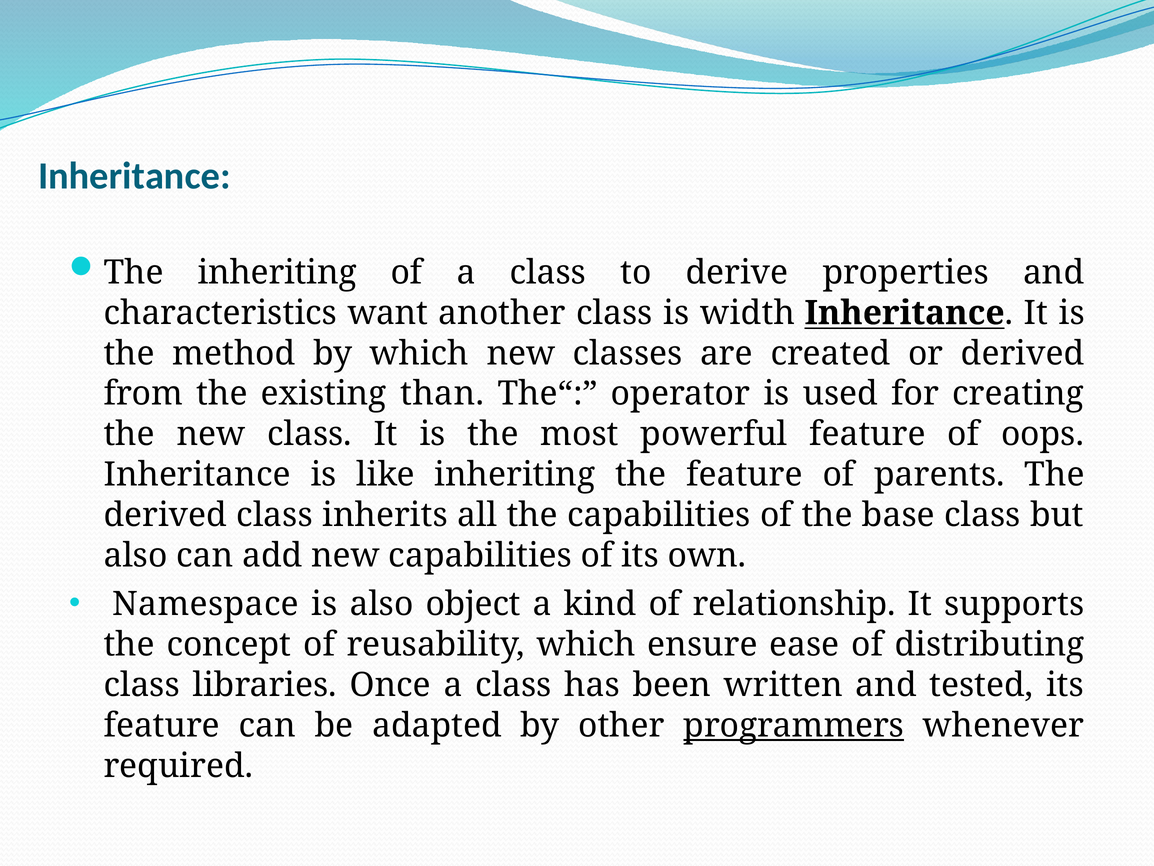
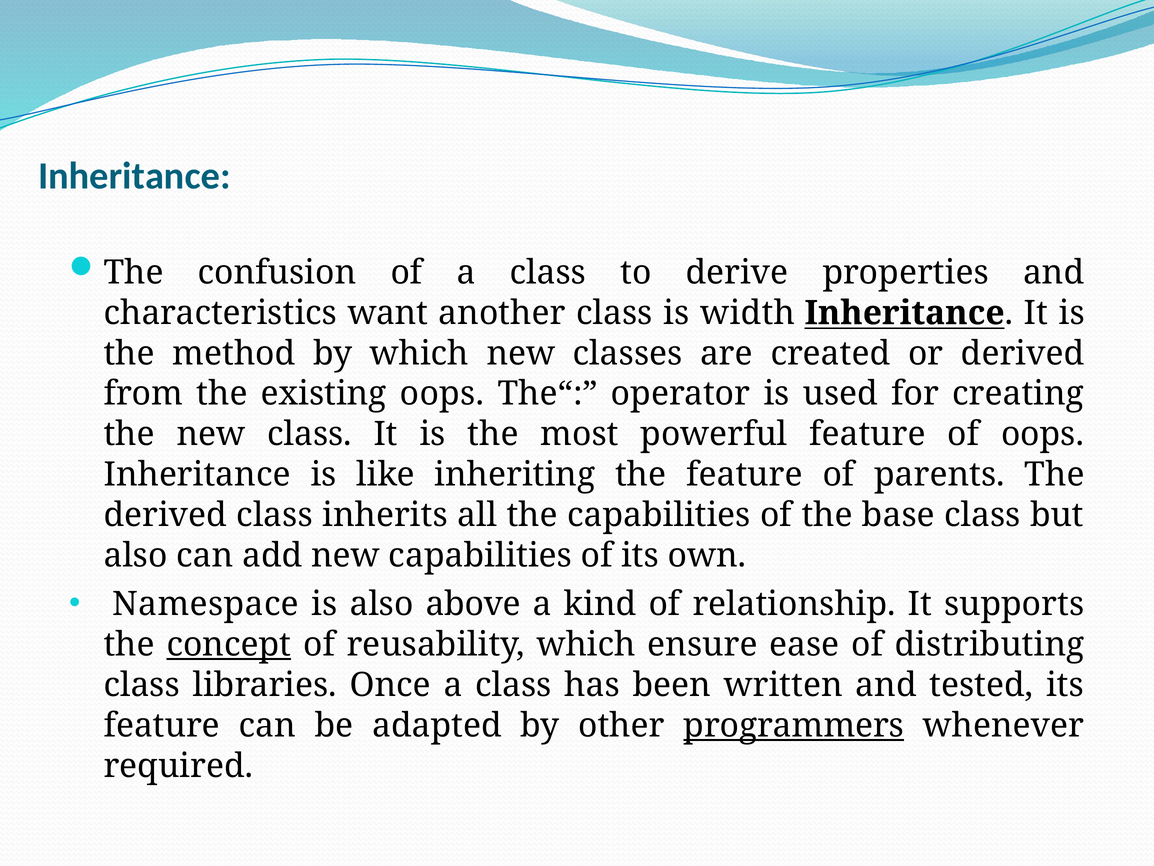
The inheriting: inheriting -> confusion (277, 272)
existing than: than -> oops (442, 394)
object: object -> above (473, 604)
concept underline: none -> present (229, 644)
